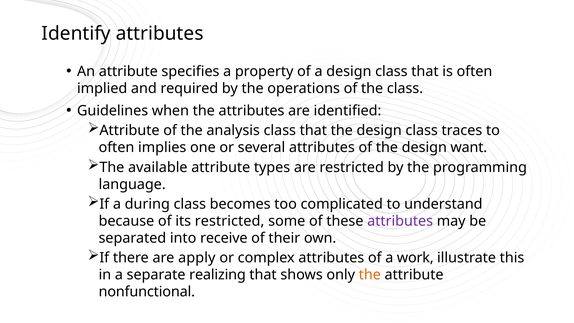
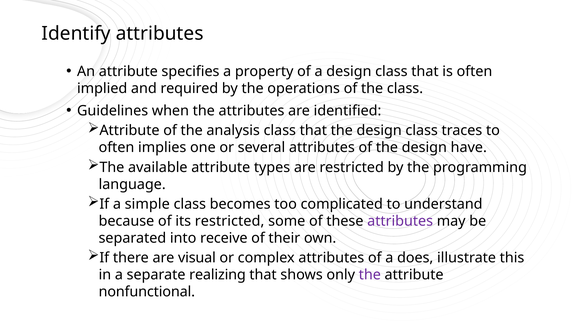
want: want -> have (469, 147)
during: during -> simple (147, 204)
apply: apply -> visual (197, 258)
work: work -> does (415, 258)
the colour: orange -> purple (370, 275)
